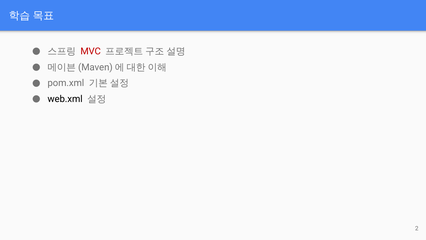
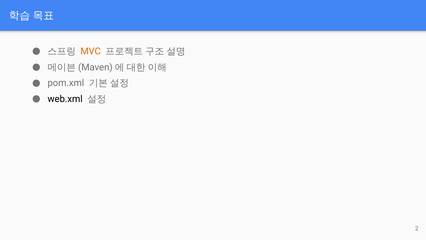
MVC colour: red -> orange (91, 51)
